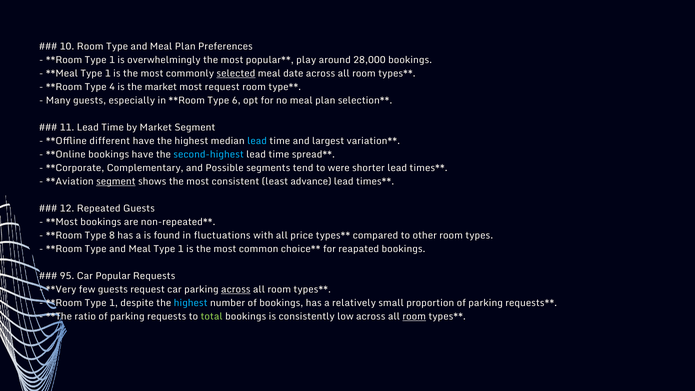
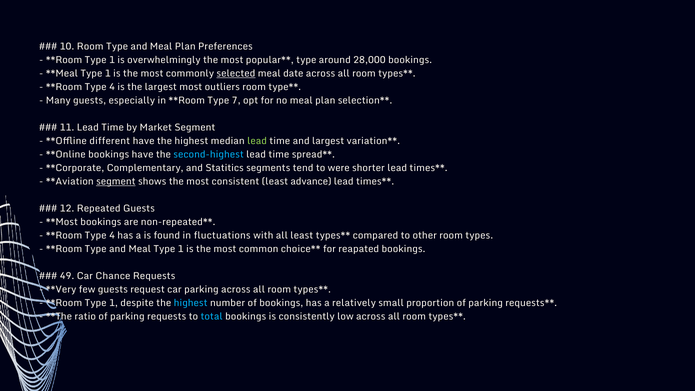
play: play -> type (306, 60)
the market: market -> largest (161, 87)
most request: request -> outliers (222, 87)
6: 6 -> 7 (236, 100)
lead colour: light blue -> light green (257, 141)
Possible: Possible -> Statitics (225, 168)
8: 8 -> 4 (112, 235)
all price: price -> least (302, 235)
95: 95 -> 49 (67, 276)
Popular: Popular -> Chance (113, 276)
across underline: present -> none (236, 289)
total colour: light green -> light blue (212, 316)
room underline: present -> none (414, 316)
